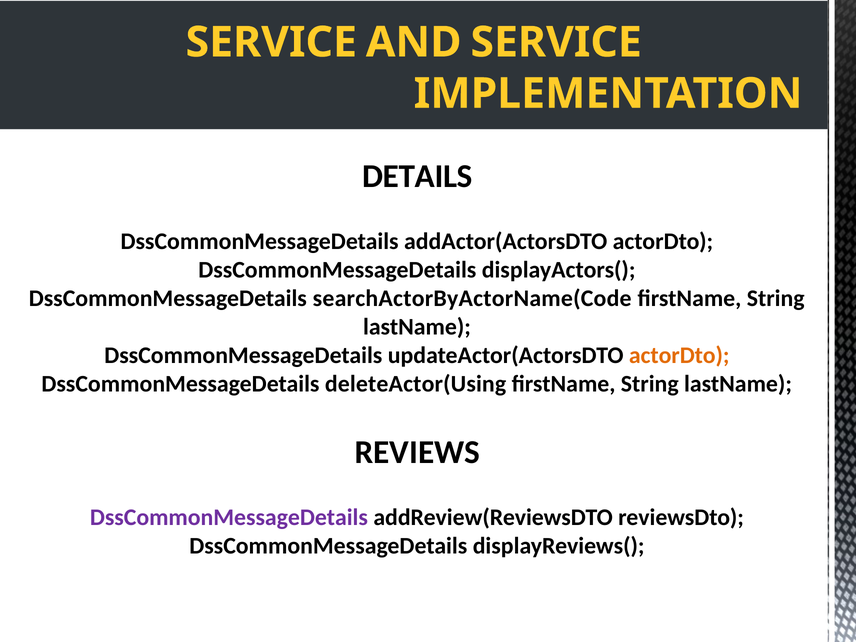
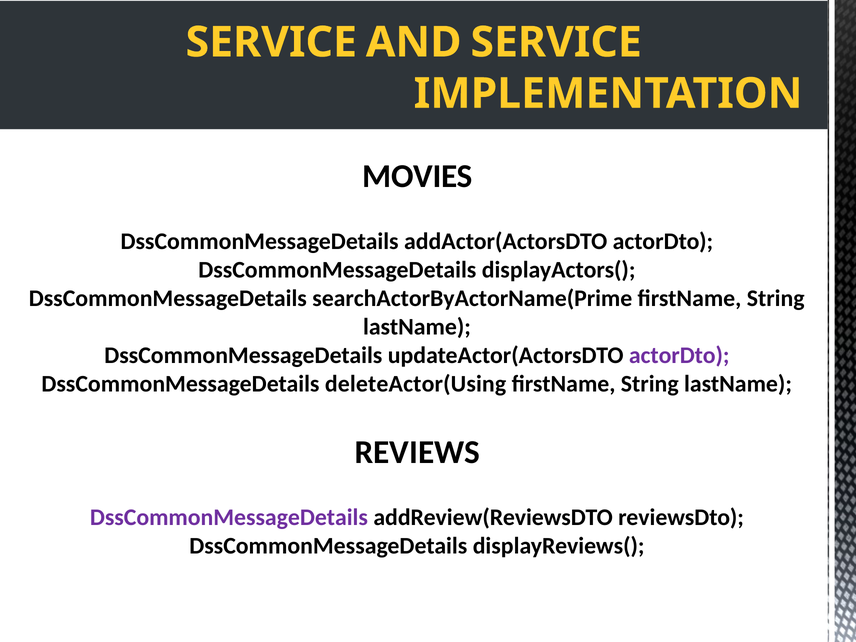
DETAILS: DETAILS -> MOVIES (417, 176)
searchActorByActorName(Code: searchActorByActorName(Code -> searchActorByActorName(Prime (472, 298)
actorDto colour: orange -> purple (679, 355)
